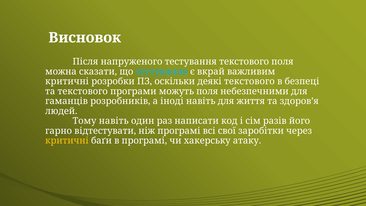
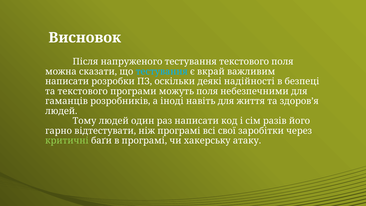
критичні: критичні -> написати (67, 81)
деякі текстового: текстового -> надійності (249, 81)
Тому навіть: навіть -> людей (114, 121)
критичні colour: yellow -> light green (67, 141)
